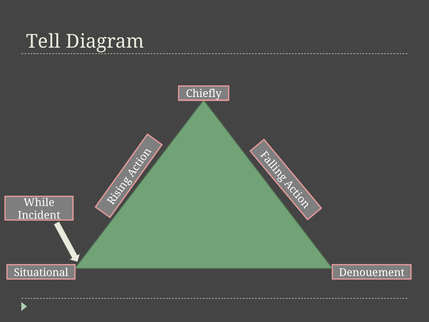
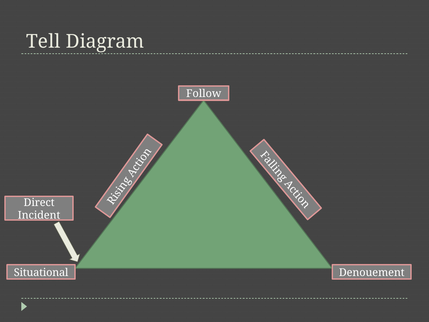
Chiefly: Chiefly -> Follow (204, 94)
While: While -> Direct (39, 202)
